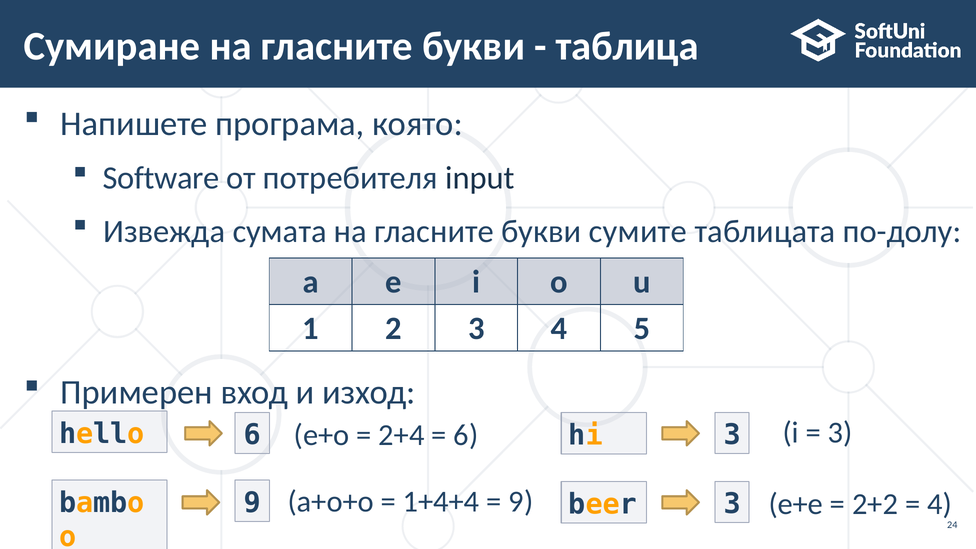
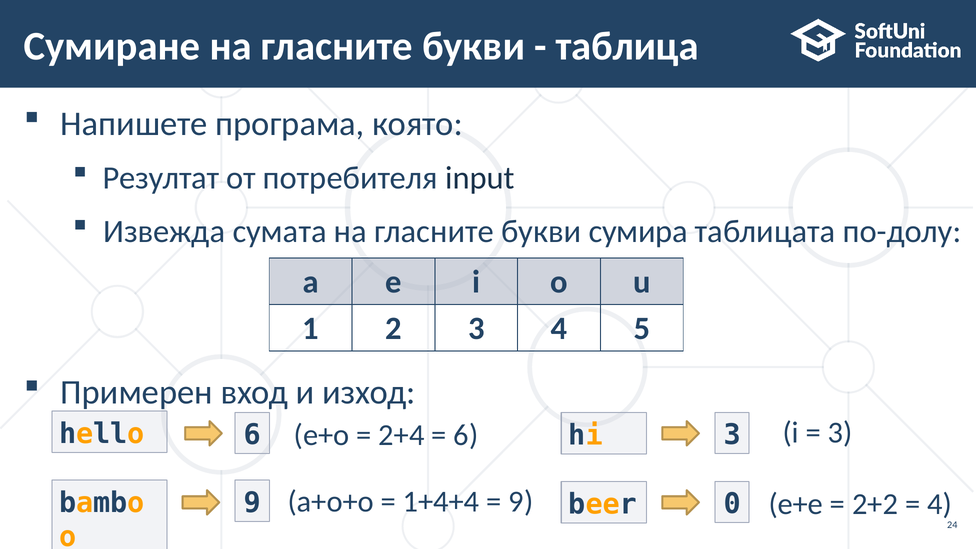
Software: Software -> Резултат (161, 178)
сумите: сумите -> сумира (638, 231)
beer 3: 3 -> 0 (732, 504)
